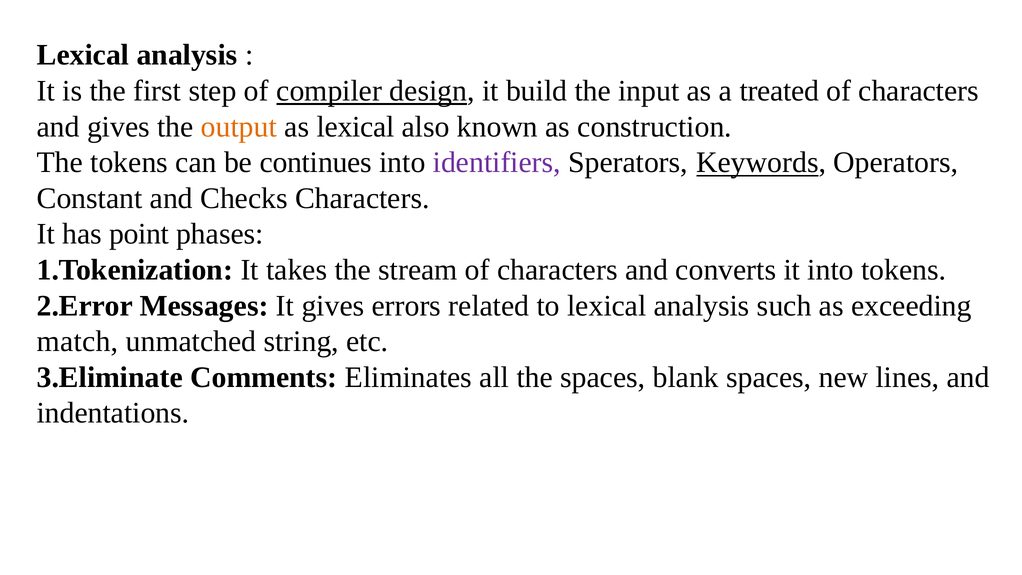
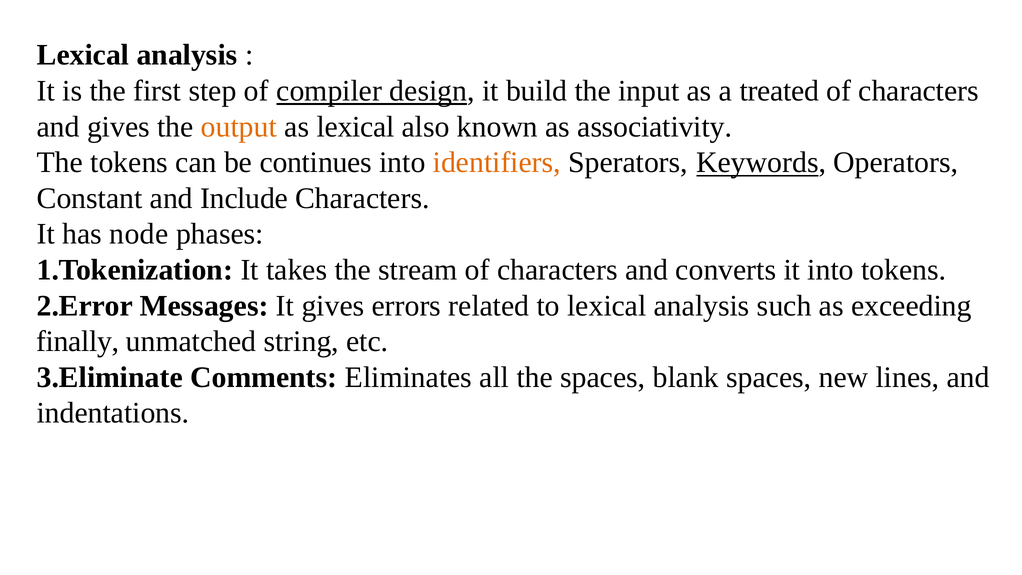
construction: construction -> associativity (655, 127)
identifiers colour: purple -> orange (497, 162)
Checks: Checks -> Include (244, 198)
point: point -> node (139, 234)
match: match -> finally (78, 341)
